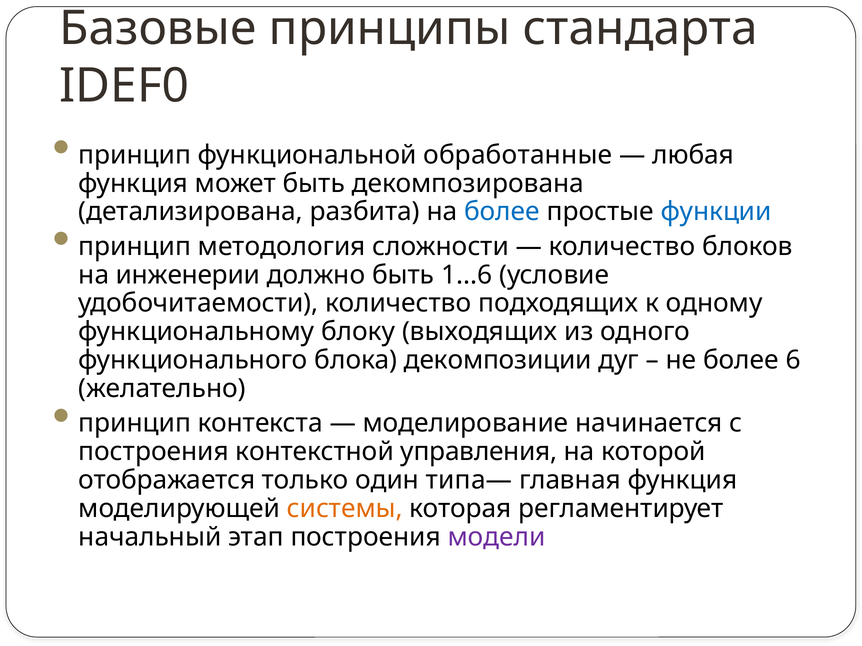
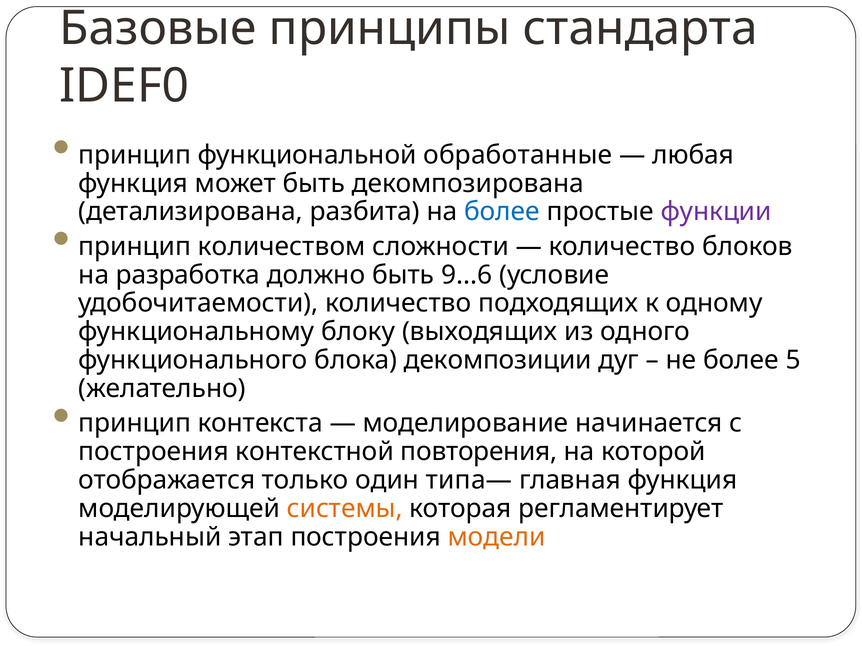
функции colour: blue -> purple (716, 212)
методология: методология -> количеством (282, 247)
инженерии: инженерии -> разработка (188, 275)
1...6: 1...6 -> 9...6 (467, 275)
6: 6 -> 5 (793, 360)
управления: управления -> повторения (479, 452)
модели colour: purple -> orange (497, 537)
